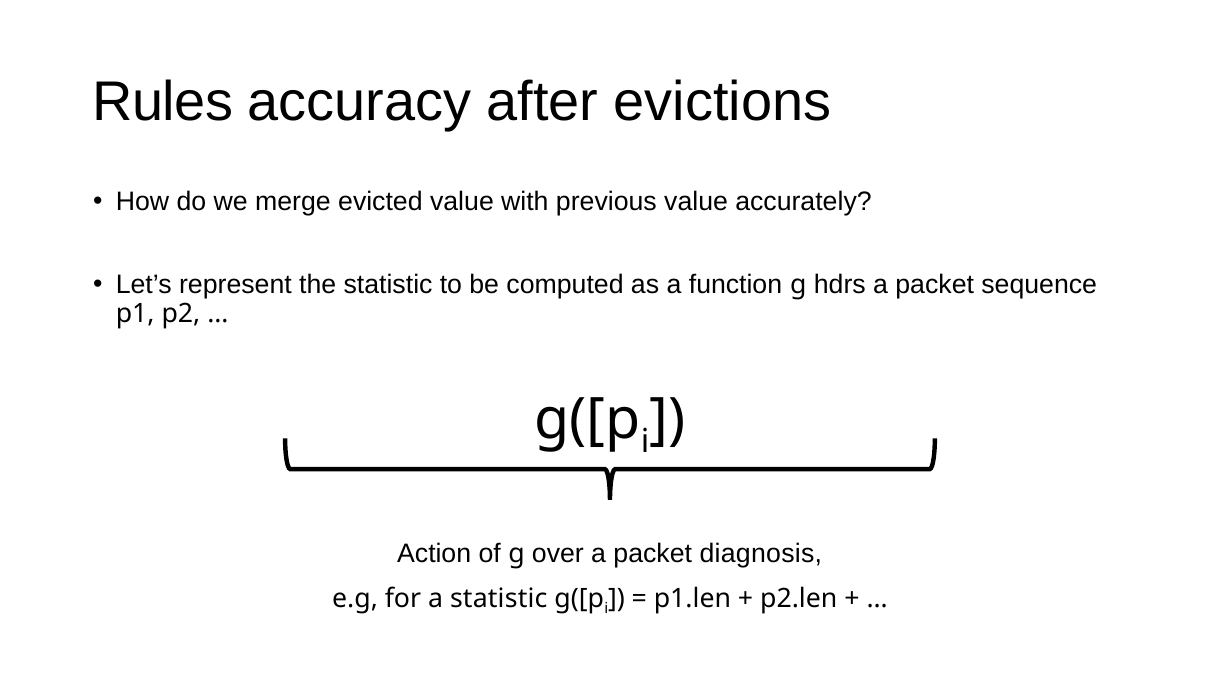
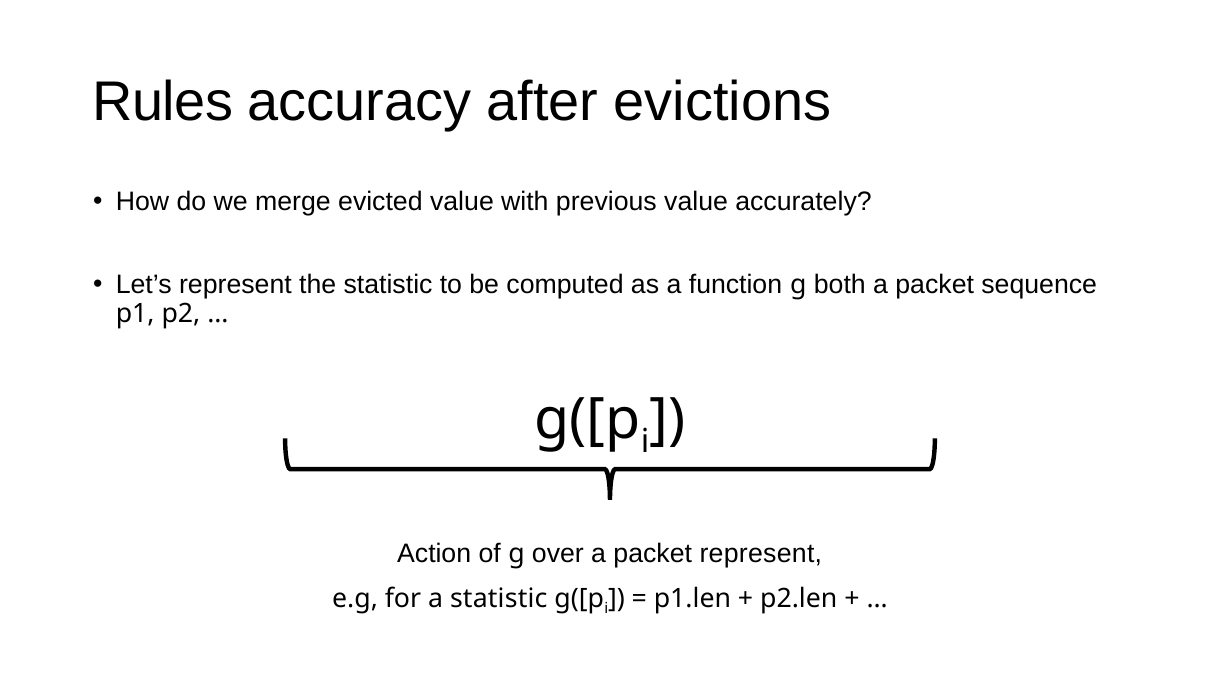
hdrs: hdrs -> both (840, 285)
packet diagnosis: diagnosis -> represent (761, 554)
